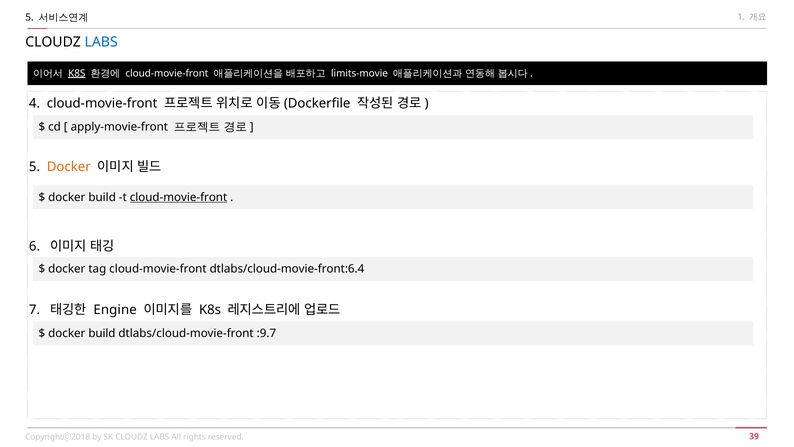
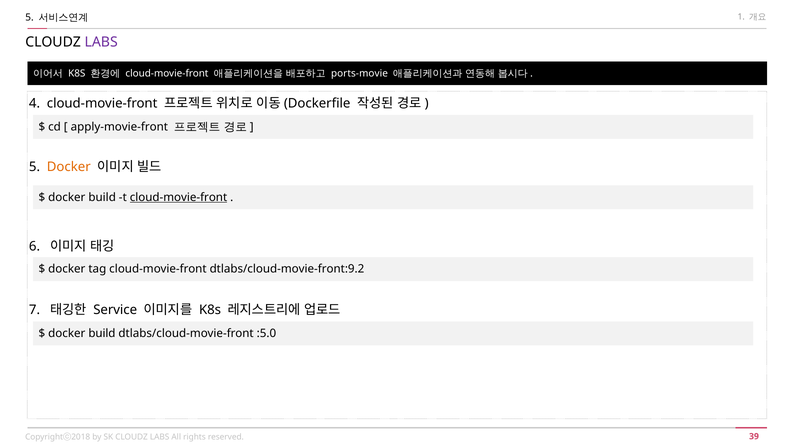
LABS colour: blue -> purple (101, 42)
K8S underline: present -> none (77, 73)
limits-movie: limits-movie -> ports-movie (359, 73)
dtlabs/cloud-movie-front:6.4: dtlabs/cloud-movie-front:6.4 -> dtlabs/cloud-movie-front:9.2 (287, 269)
Engine: Engine -> Service (115, 310)
:9.7: :9.7 -> :5.0 (266, 333)
